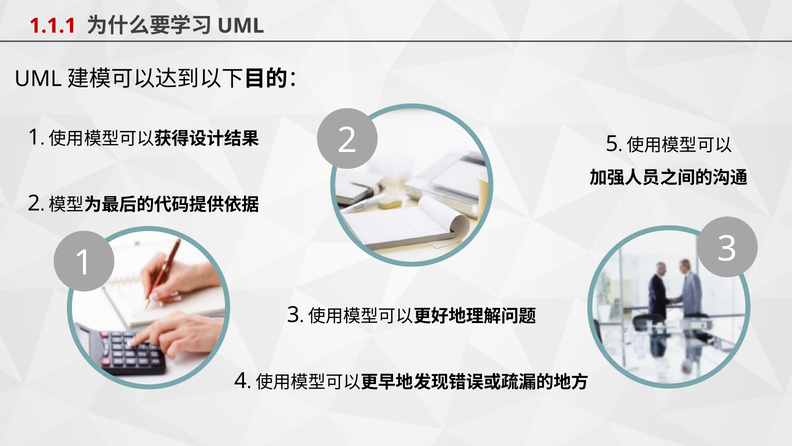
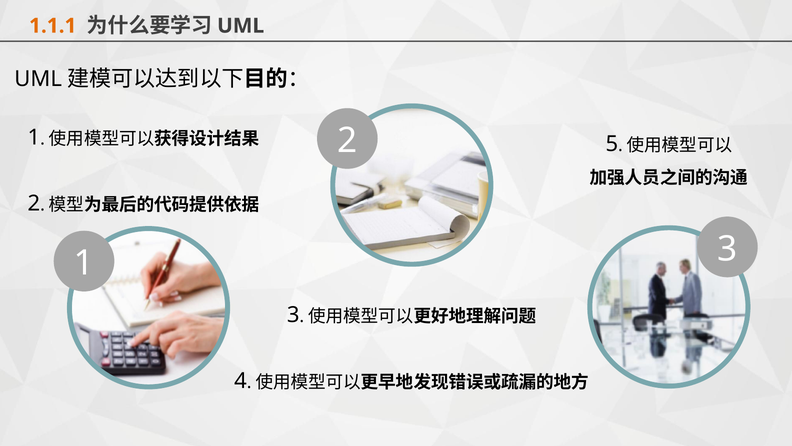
1.1.1 colour: red -> orange (53, 26)
